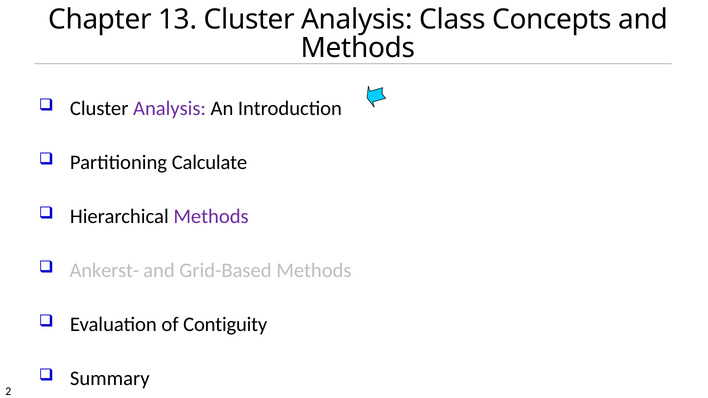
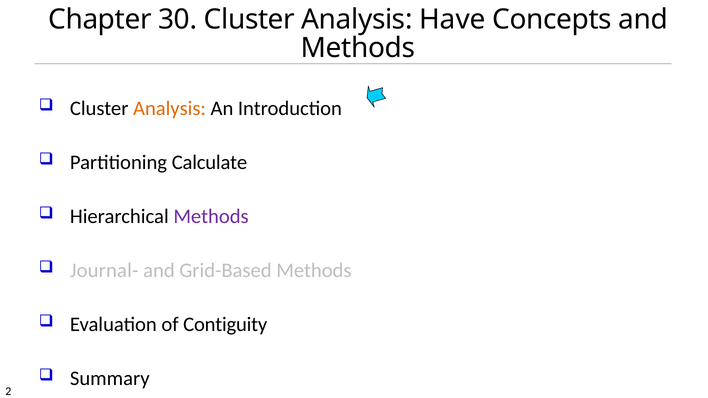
13: 13 -> 30 (178, 19)
Class: Class -> Have (452, 19)
Analysis colour: purple -> orange (170, 108)
Ankerst-: Ankerst- -> Journal- (104, 271)
